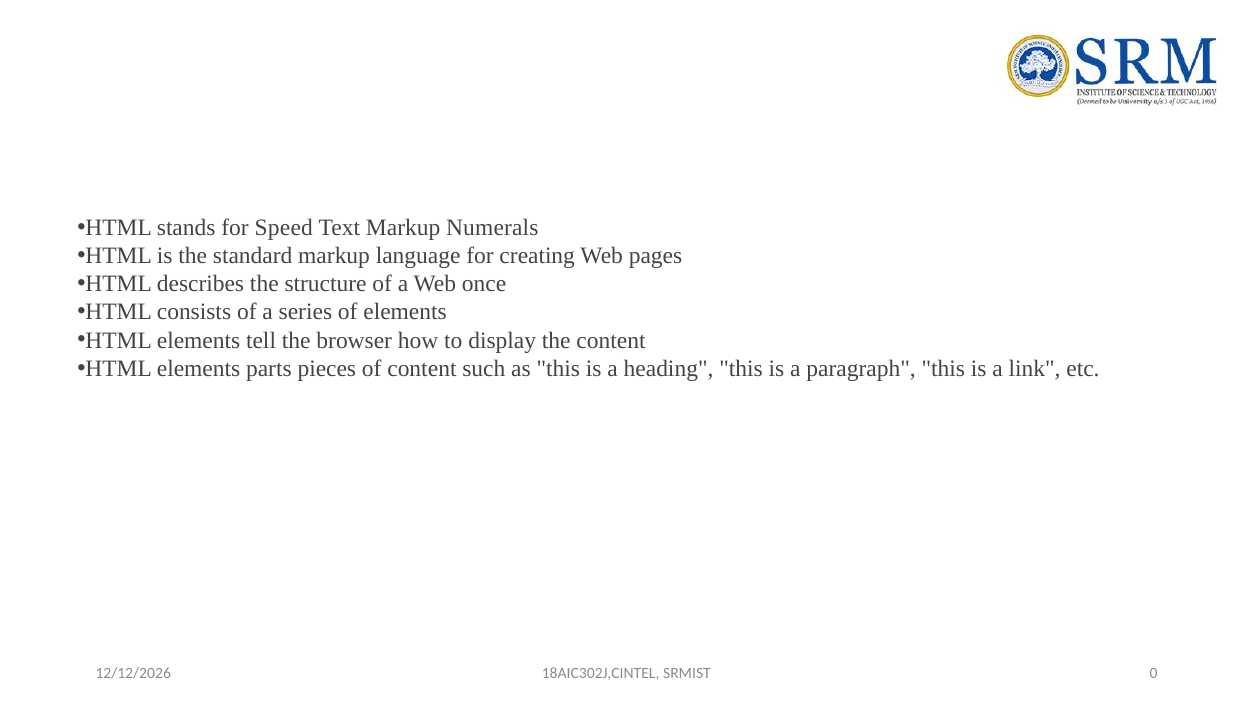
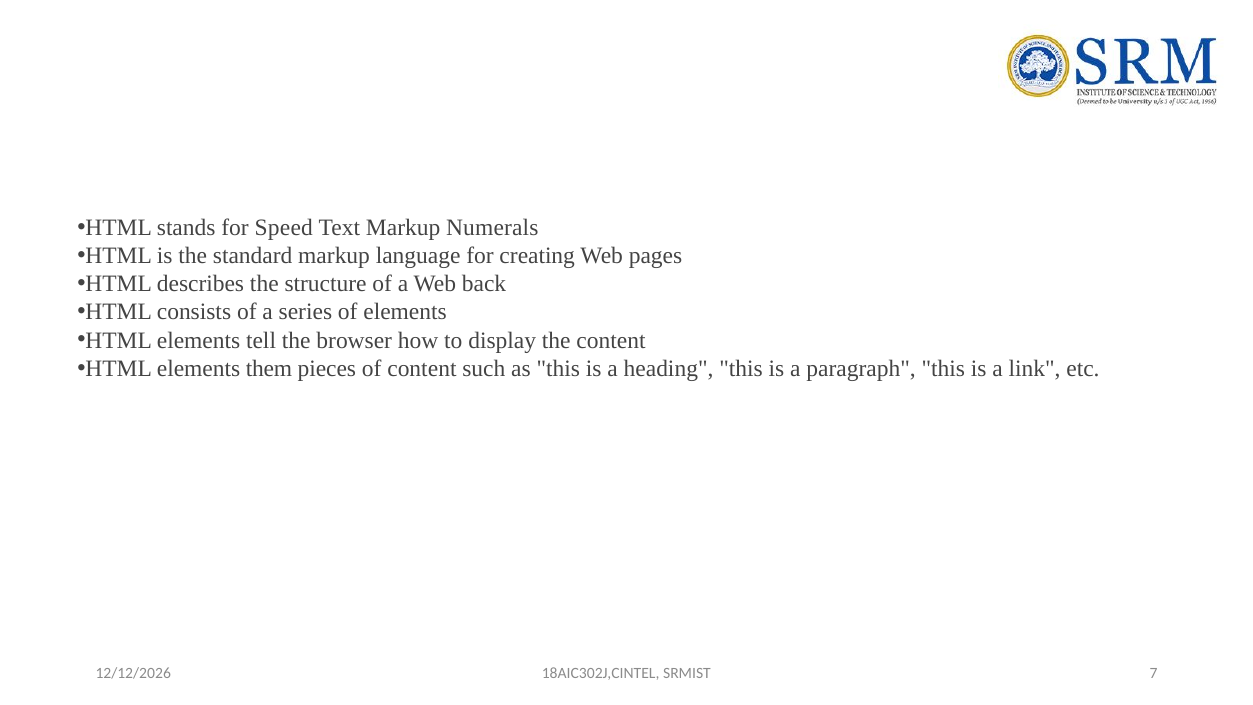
once: once -> back (484, 284)
parts: parts -> them (269, 368)
0: 0 -> 7 (1154, 673)
